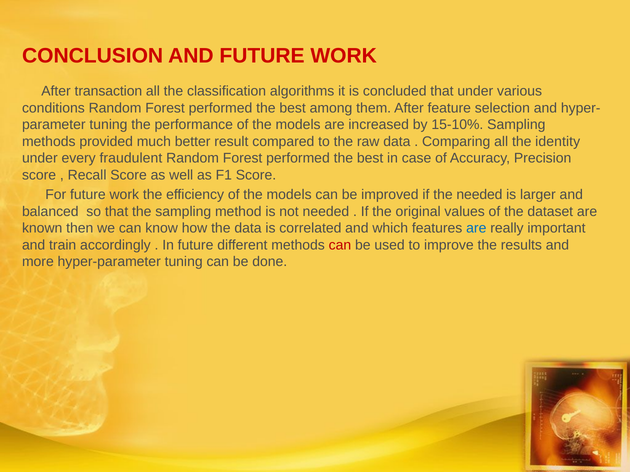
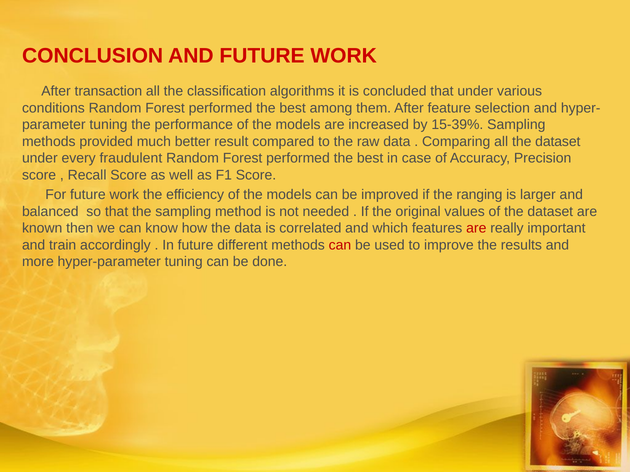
15-10%: 15-10% -> 15-39% (457, 125)
all the identity: identity -> dataset (558, 142)
the needed: needed -> ranging (479, 195)
are colour: blue -> red (476, 228)
